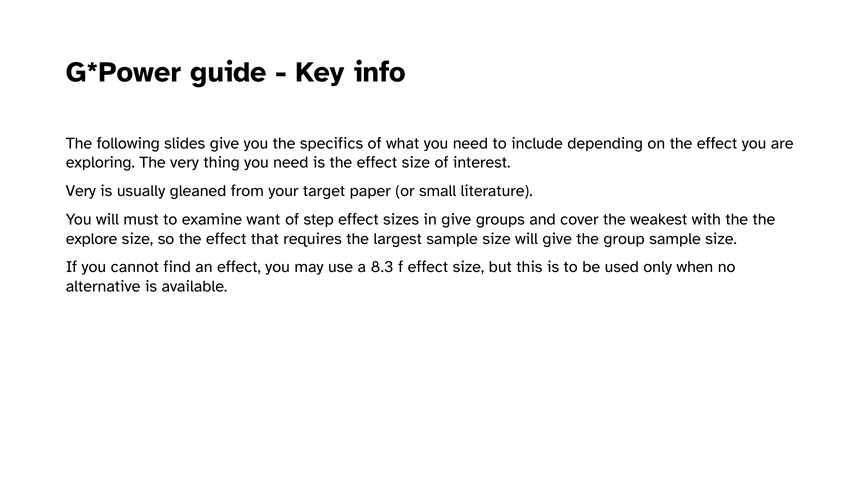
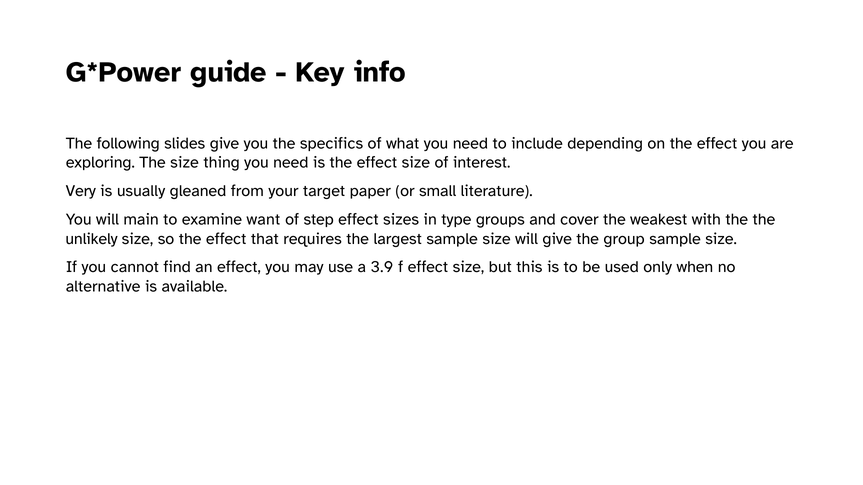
The very: very -> size (185, 163)
must: must -> main (141, 220)
in give: give -> type (456, 220)
explore: explore -> unlikely (92, 239)
8.3: 8.3 -> 3.9 (382, 267)
